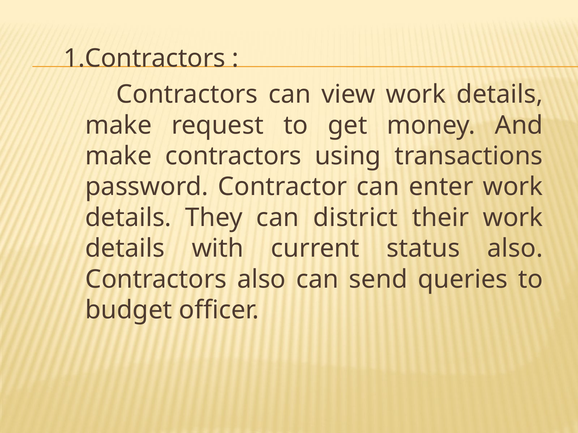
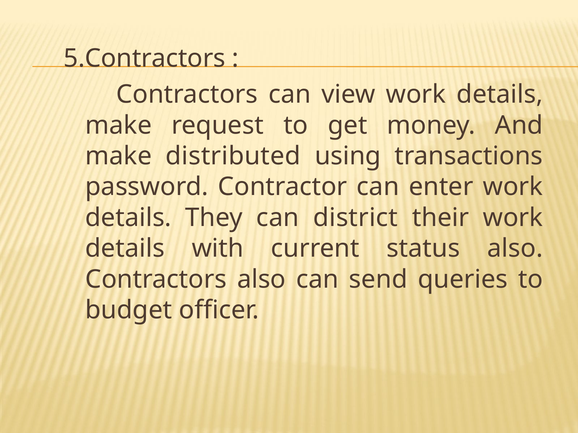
1.Contractors: 1.Contractors -> 5.Contractors (144, 59)
make contractors: contractors -> distributed (233, 156)
